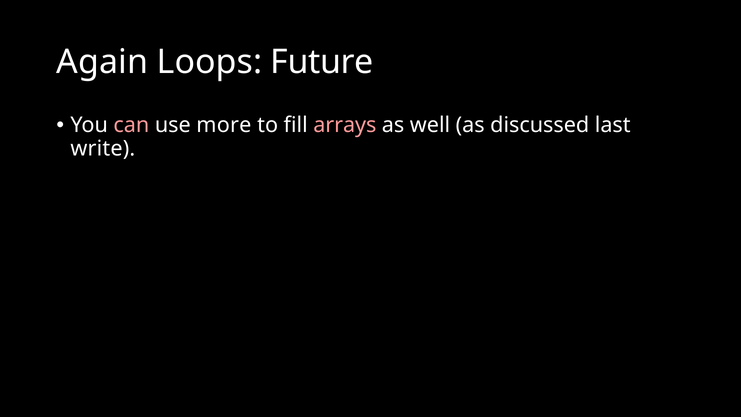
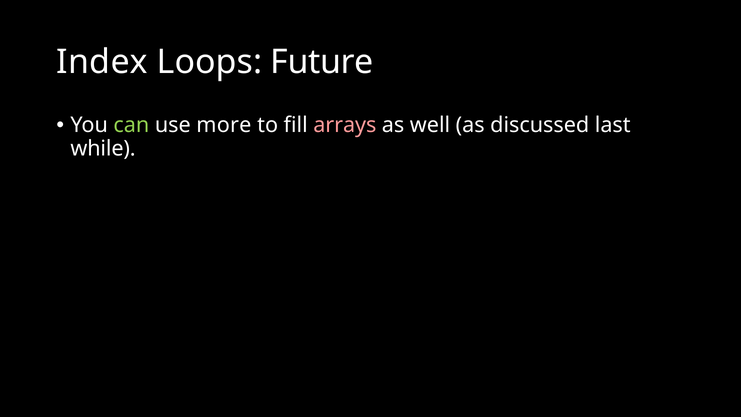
Again: Again -> Index (102, 62)
can colour: pink -> light green (131, 125)
write: write -> while (103, 149)
